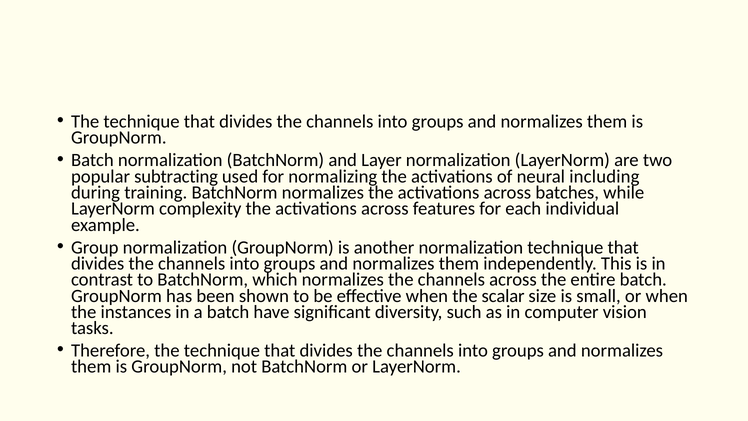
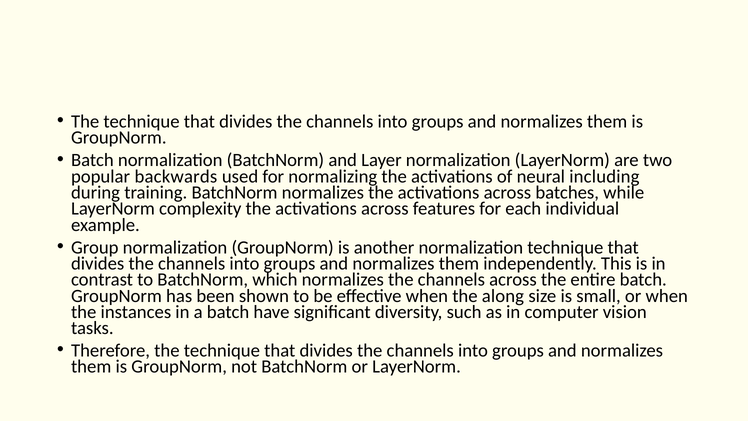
subtracting: subtracting -> backwards (176, 176)
scalar: scalar -> along (503, 296)
